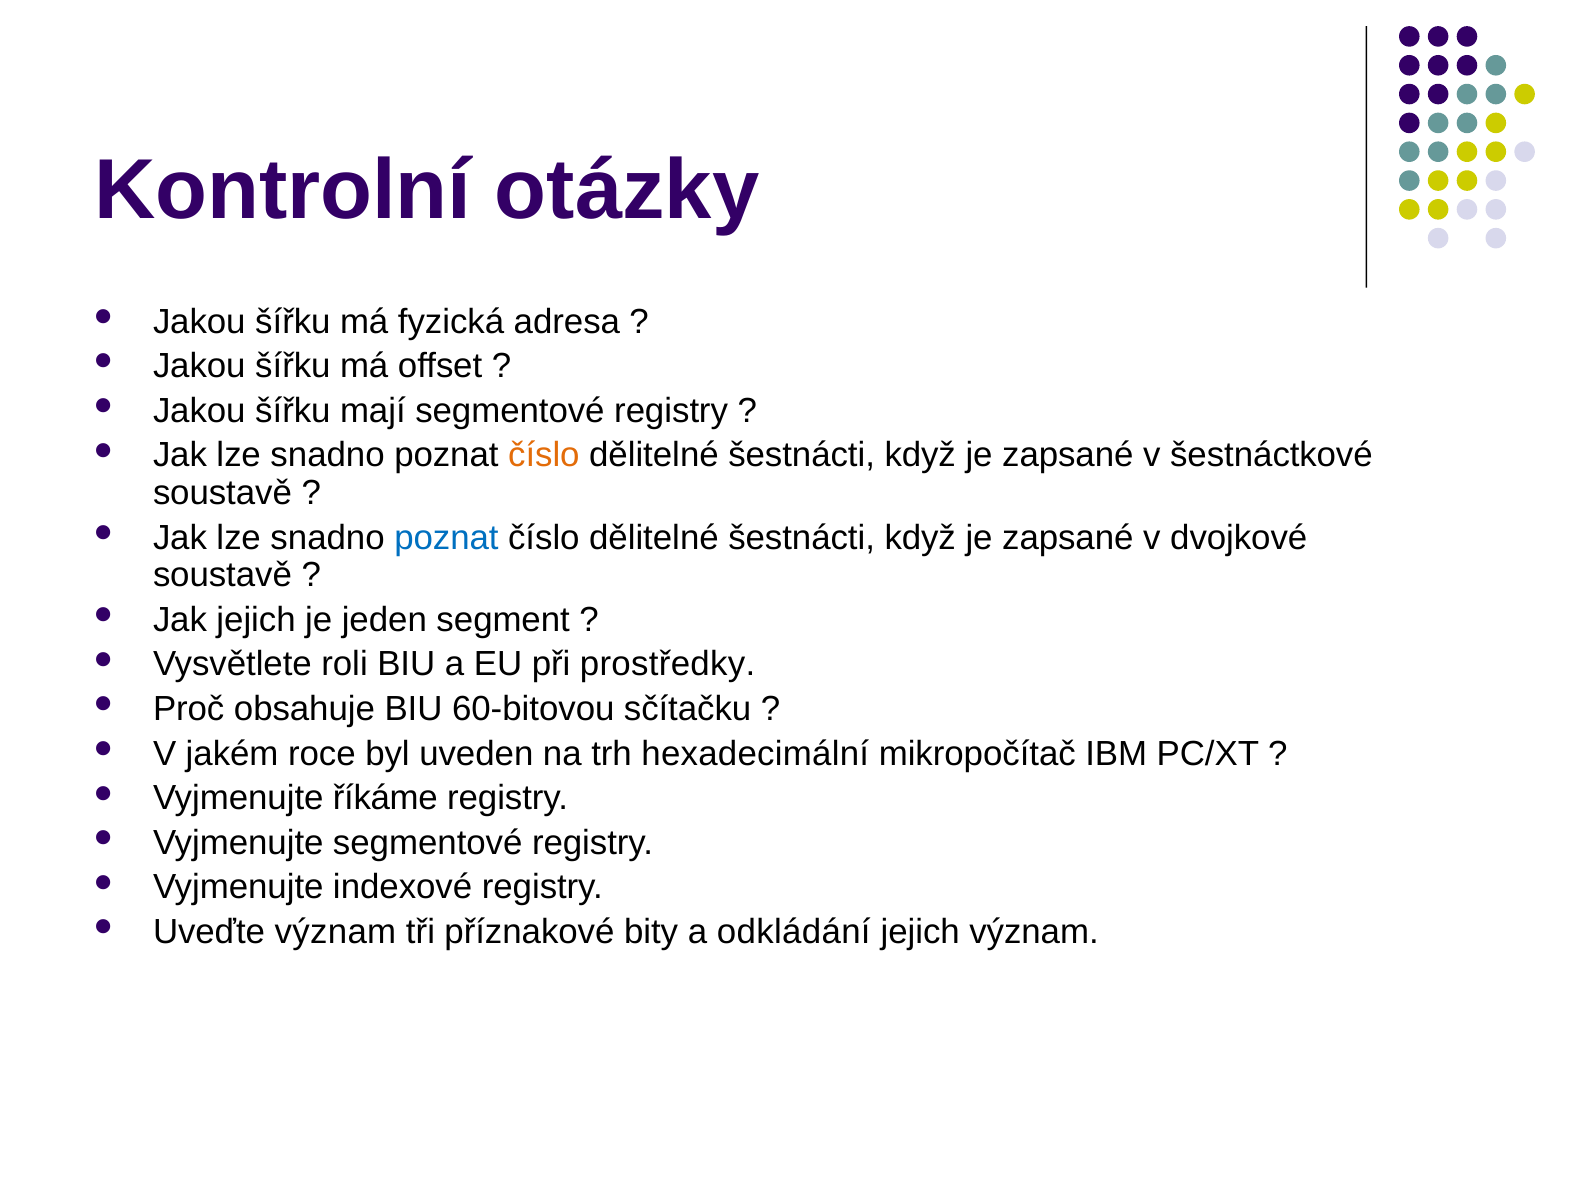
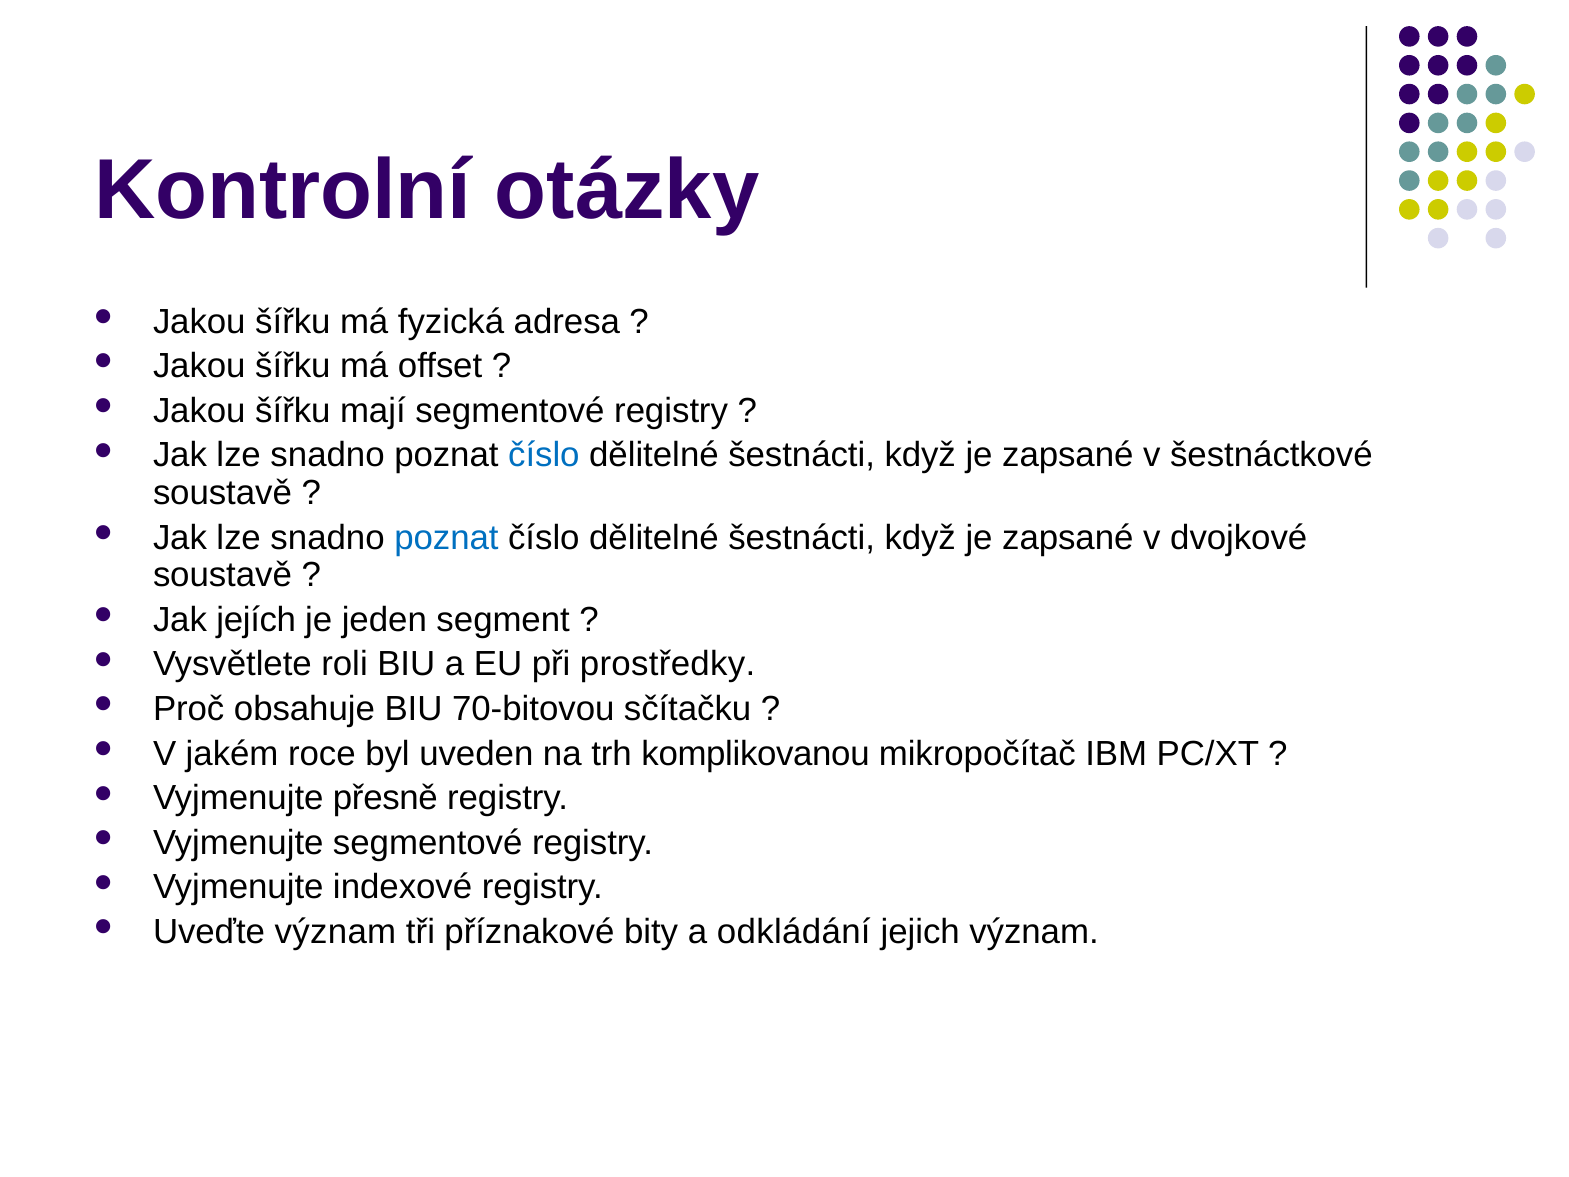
číslo colour: orange -> blue (544, 455)
Jak jejich: jejich -> jejích (256, 620)
60-bitovou: 60-bitovou -> 70-bitovou (533, 709)
hexadecimální: hexadecimální -> komplikovanou (756, 753)
říkáme: říkáme -> přesně (385, 798)
